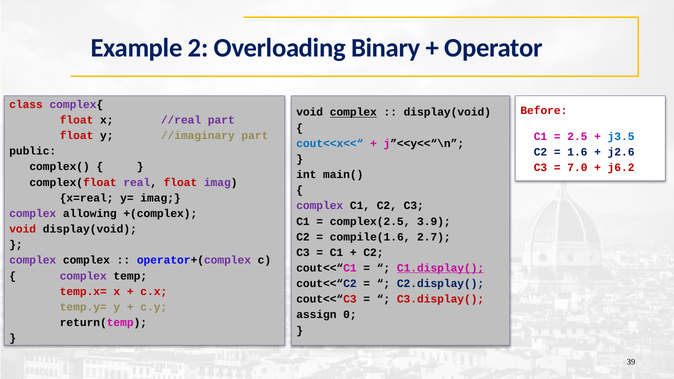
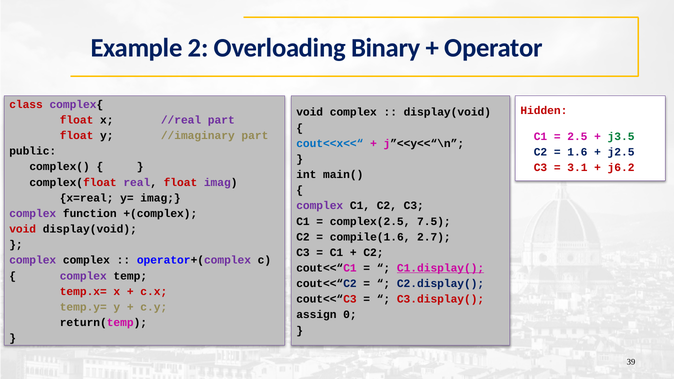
Before: Before -> Hidden (544, 110)
complex underline: present -> none (353, 112)
j3.5 colour: blue -> green (621, 137)
j2.6: j2.6 -> j2.5 (621, 152)
7.0: 7.0 -> 3.1 (577, 168)
allowing: allowing -> function (90, 214)
3.9: 3.9 -> 7.5 (434, 221)
